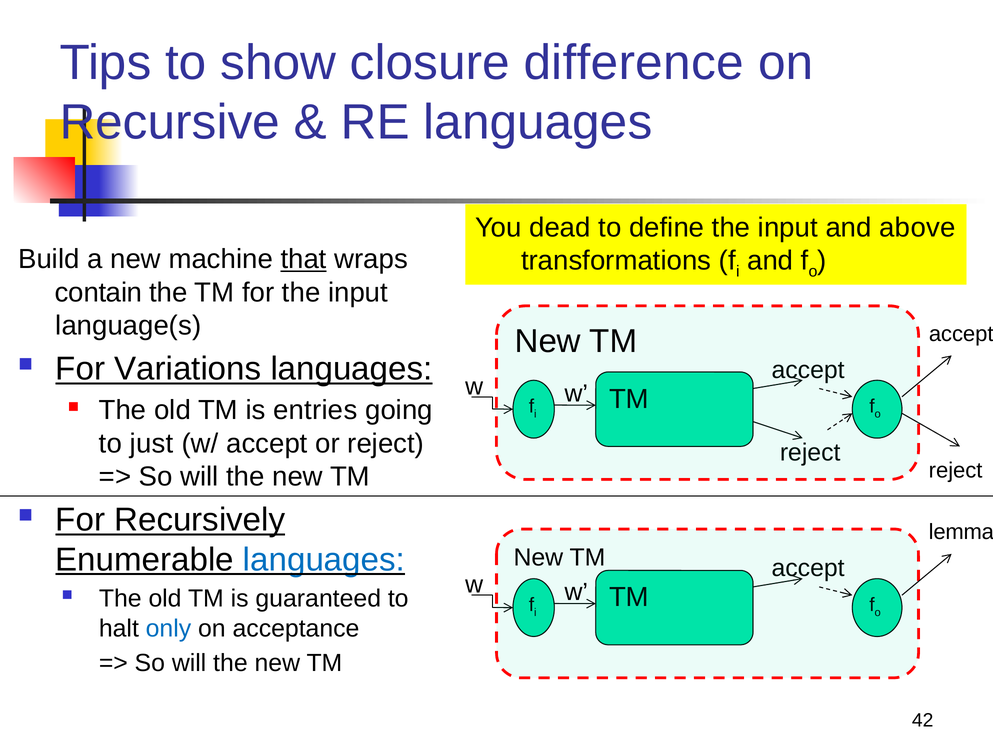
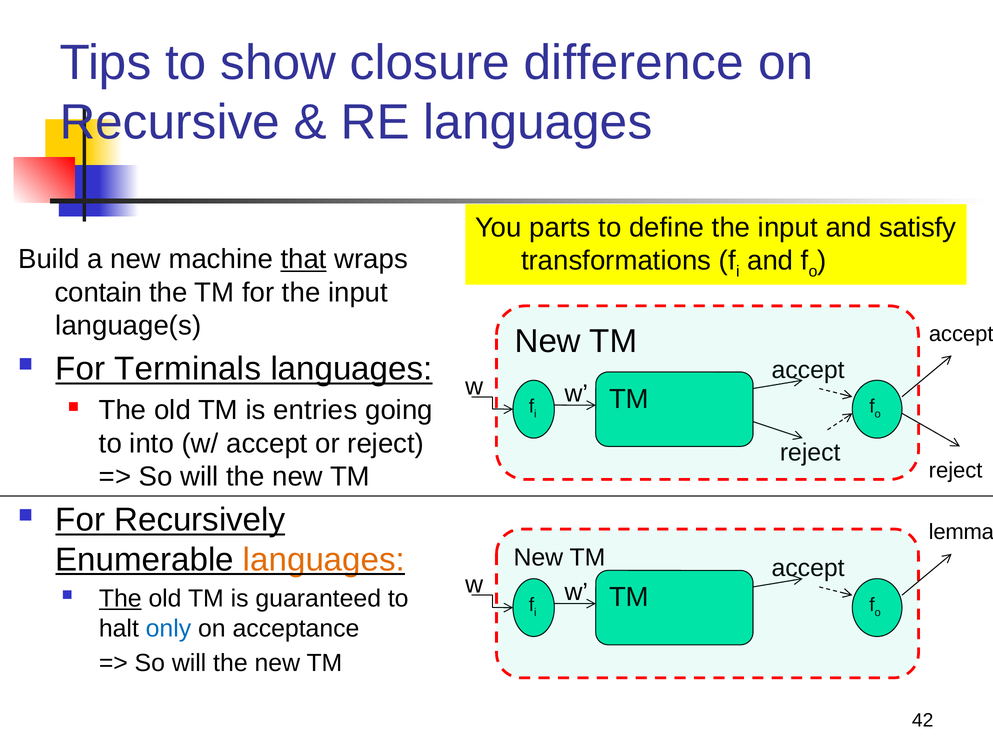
dead: dead -> parts (560, 228)
above: above -> satisfy (918, 228)
Variations: Variations -> Terminals (188, 369)
just: just -> into (152, 444)
languages colour: blue -> orange (324, 560)
The underline: none -> present (120, 599)
